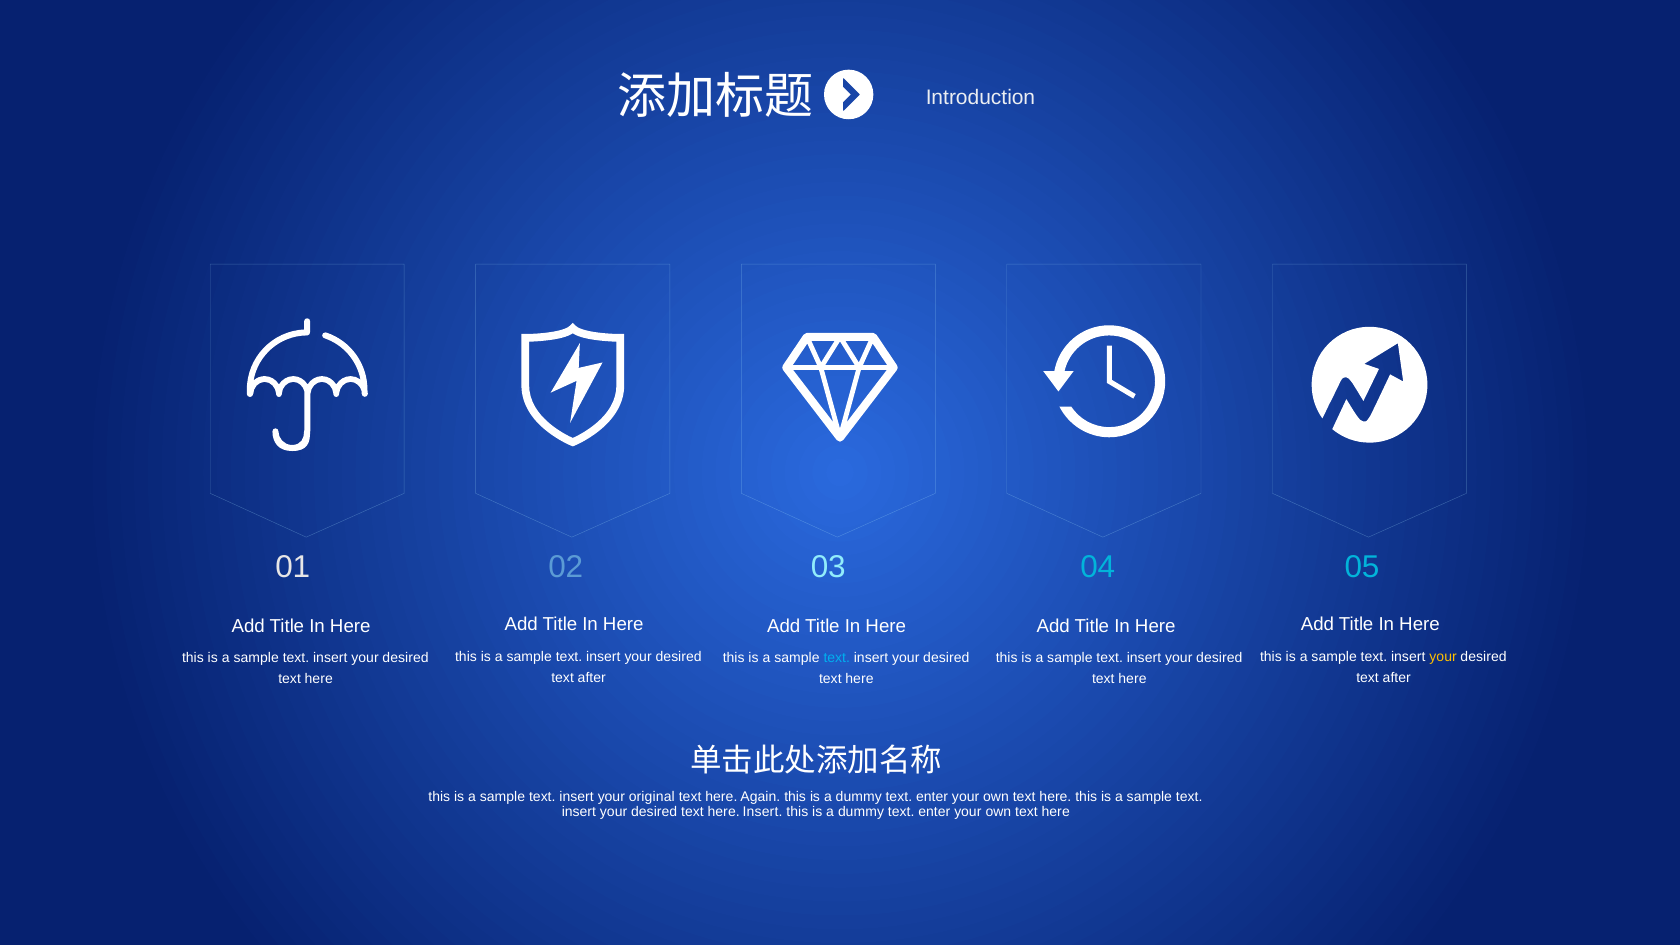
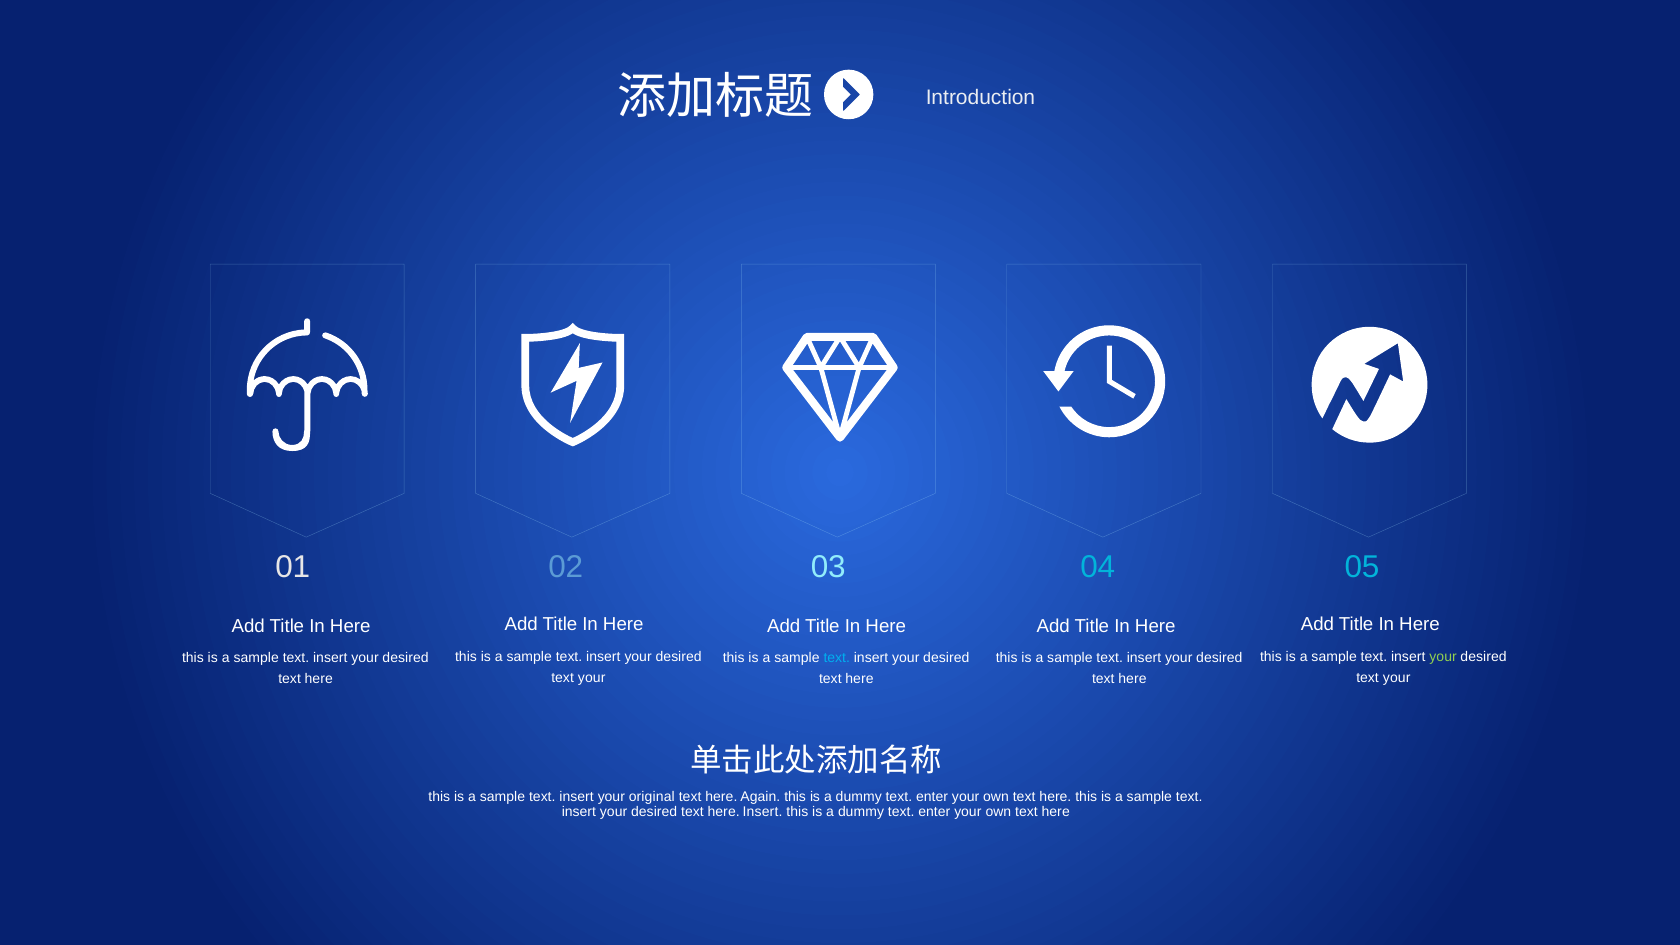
your colour: yellow -> light green (1443, 657)
after: after -> your (592, 678)
after: after -> your (1397, 678)
